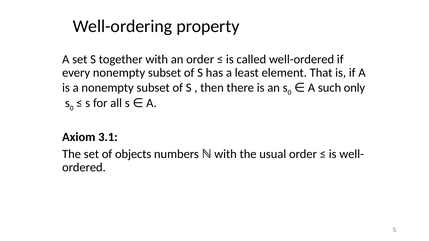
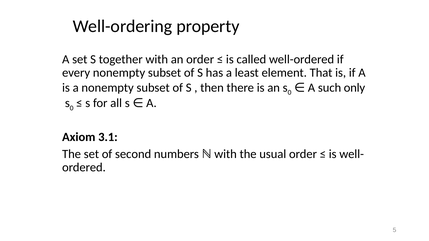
objects: objects -> second (133, 154)
